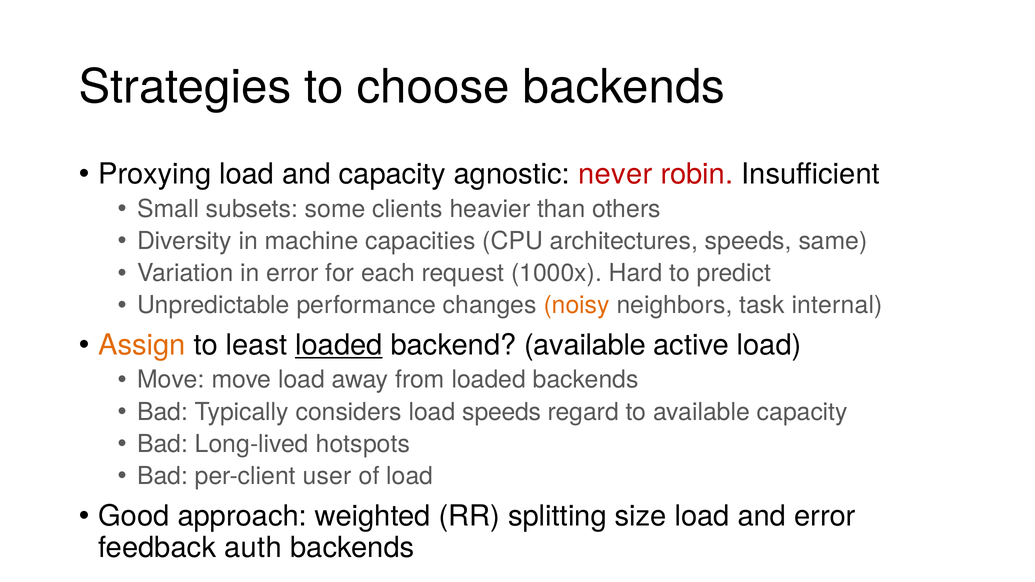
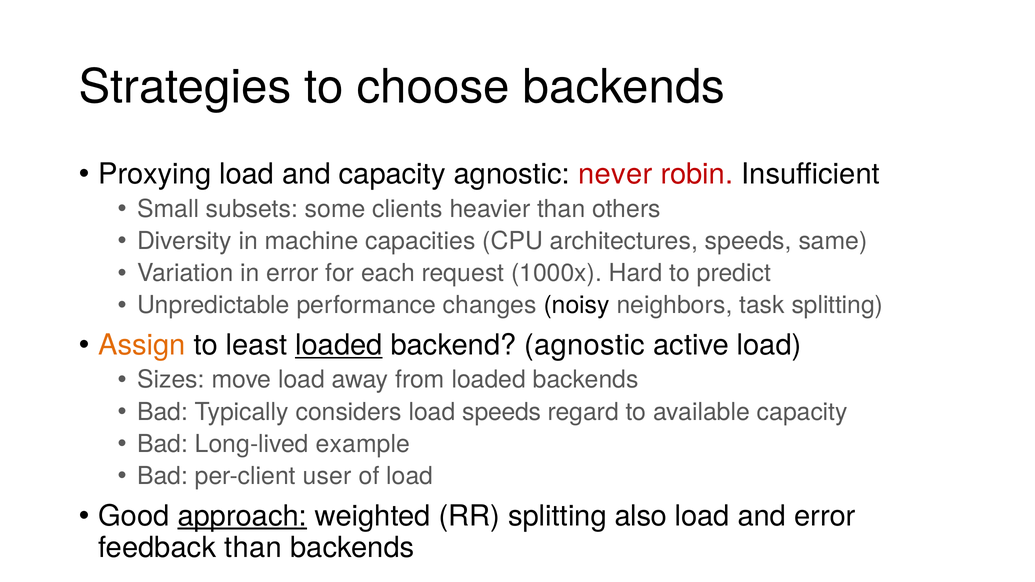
noisy colour: orange -> black (577, 305)
task internal: internal -> splitting (837, 305)
backend available: available -> agnostic (585, 345)
Move: Move -> Sizes (171, 380)
hotspots: hotspots -> example (363, 444)
approach underline: none -> present (242, 516)
size: size -> also (641, 516)
feedback auth: auth -> than (253, 548)
